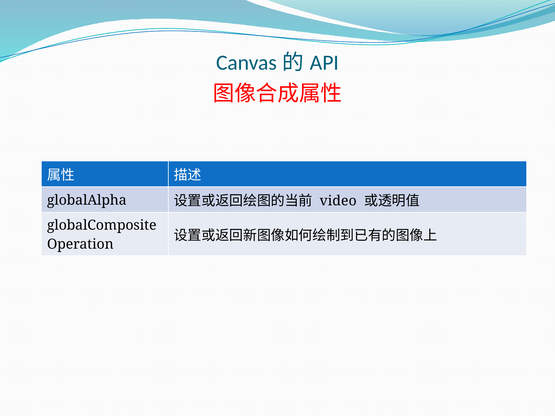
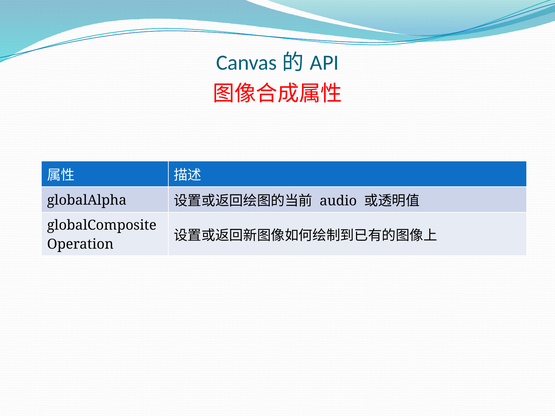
video: video -> audio (338, 201)
